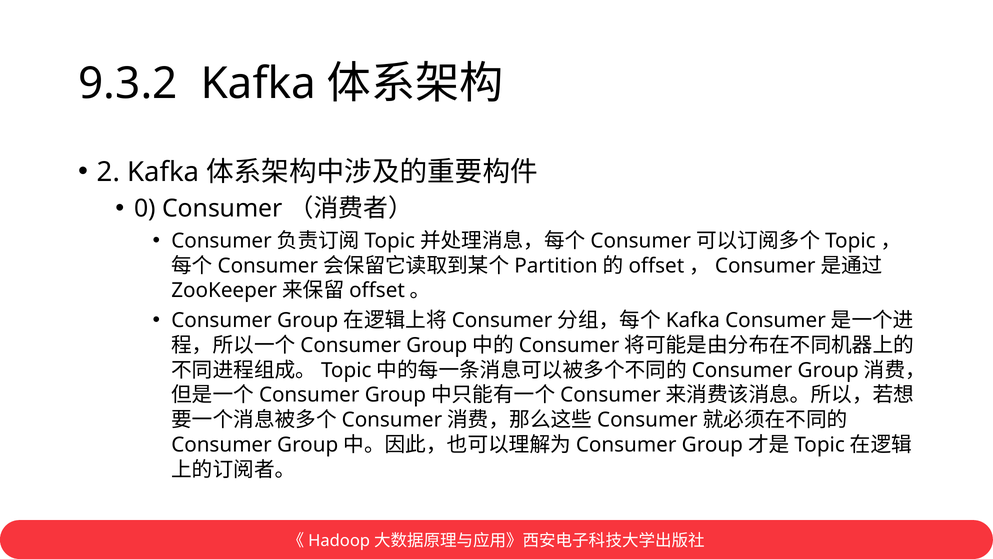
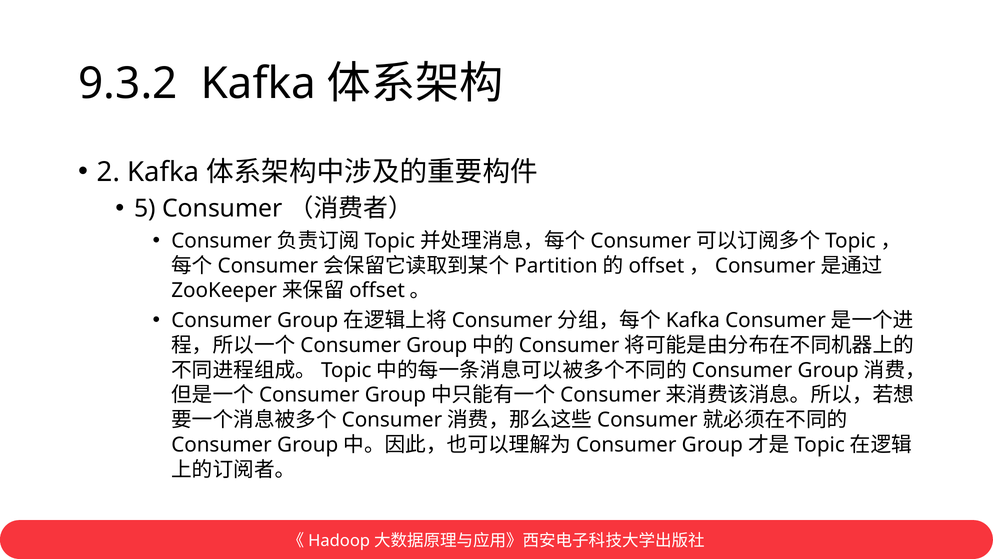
0: 0 -> 5 (145, 209)
